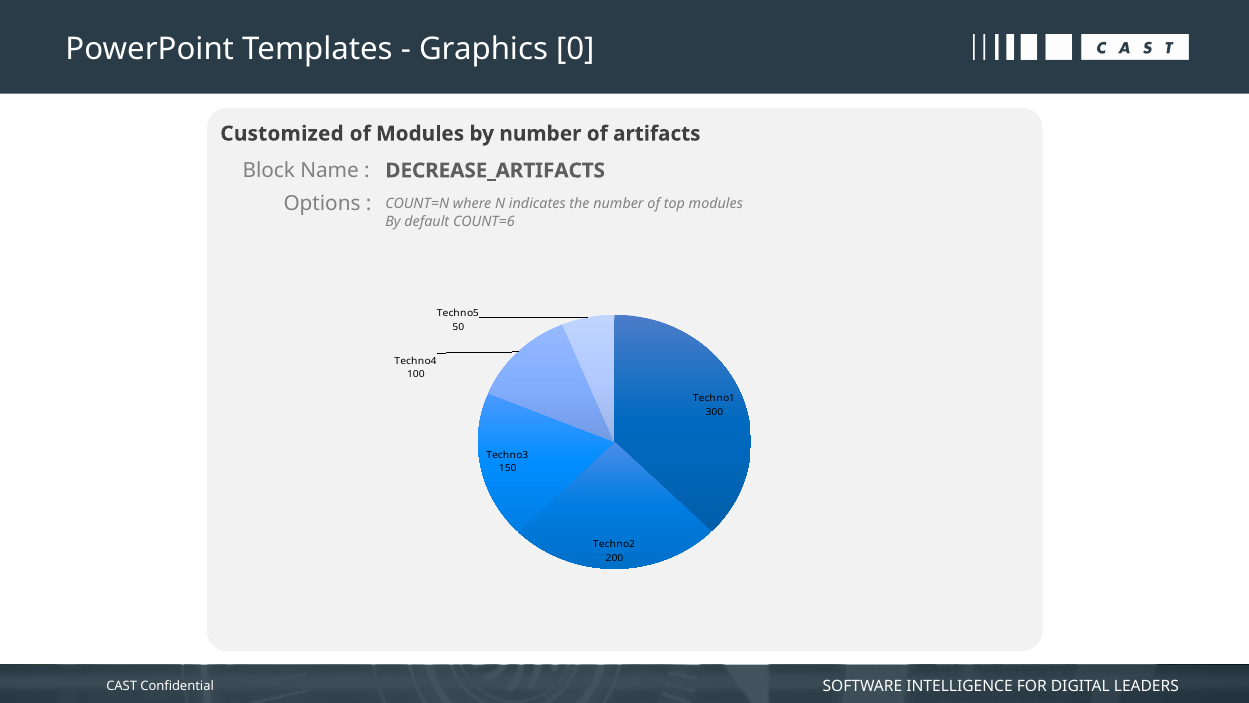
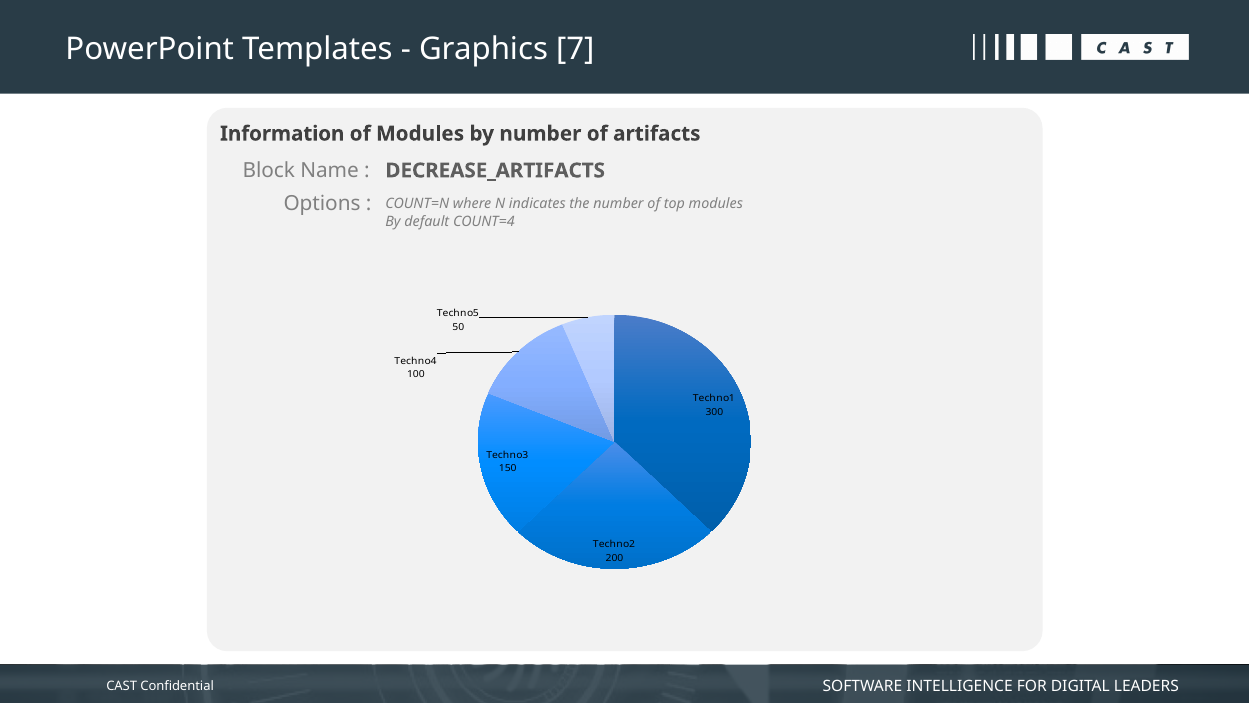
0: 0 -> 7 (575, 49)
Customized: Customized -> Information (282, 134)
COUNT=6: COUNT=6 -> COUNT=4 (484, 221)
